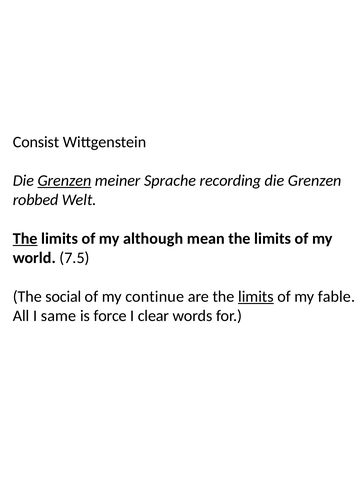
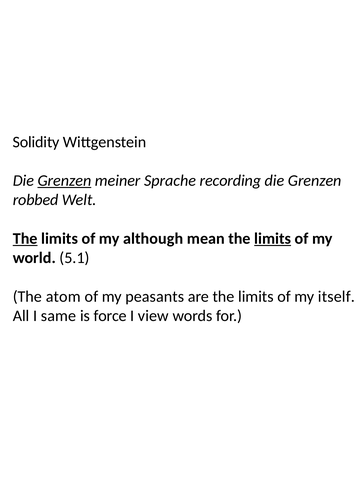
Consist: Consist -> Solidity (36, 142)
limits underline: none -> present (273, 238)
7.5: 7.5 -> 5.1 (75, 258)
social: social -> atom (63, 296)
continue: continue -> peasants (155, 296)
limits underline: present -> none (256, 296)
fable: fable -> itself (336, 296)
clear: clear -> view (153, 316)
